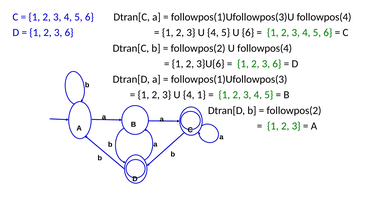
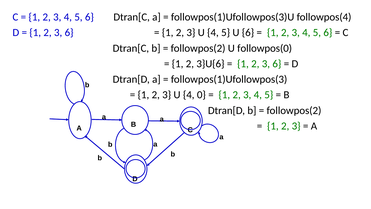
U followpos(4: followpos(4 -> followpos(0 (265, 48)
4 1: 1 -> 0 (201, 95)
